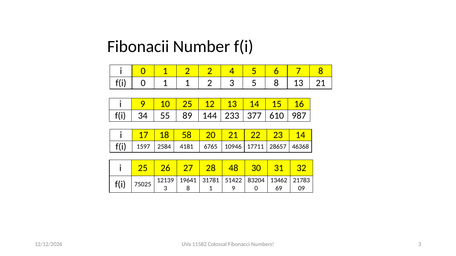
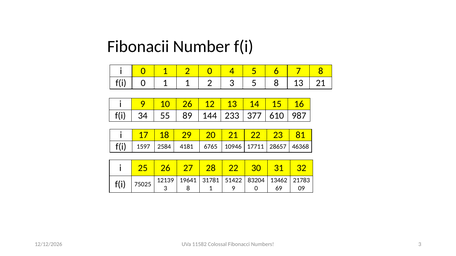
2 2: 2 -> 0 (210, 71)
10 25: 25 -> 26 (187, 104)
58: 58 -> 29 (187, 135)
23 14: 14 -> 81 (300, 135)
28 48: 48 -> 22 (233, 168)
